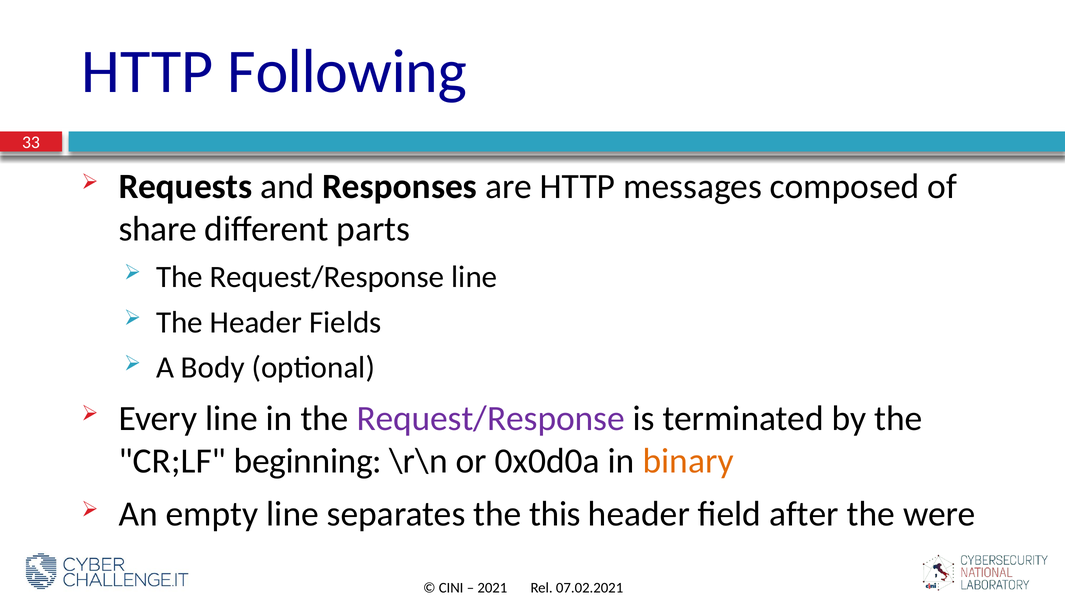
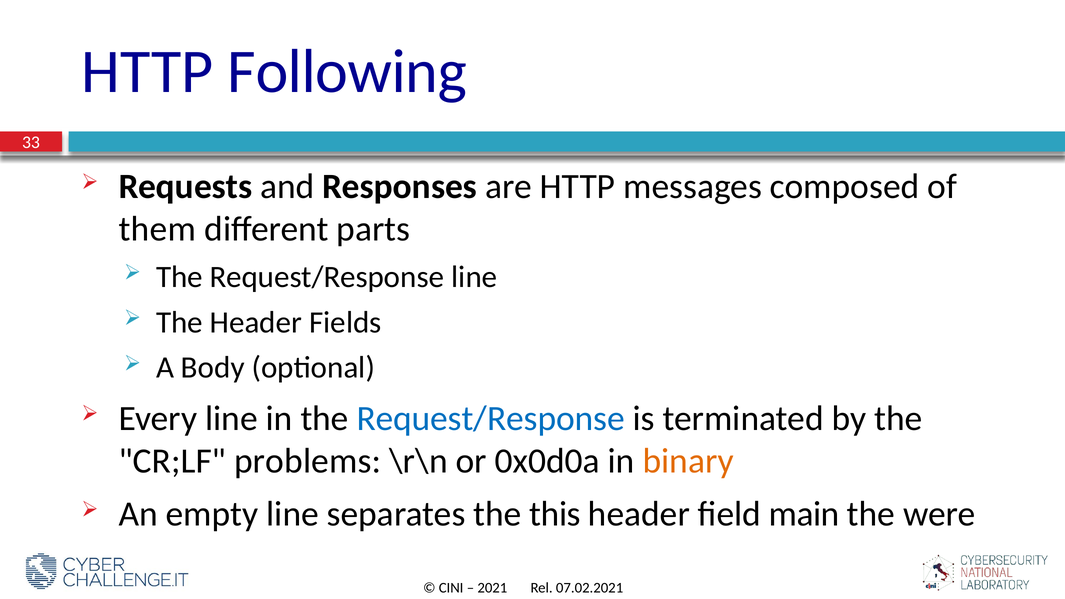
share: share -> them (157, 229)
Request/Response colour: purple -> blue (491, 418)
beginning: beginning -> problems (308, 461)
after: after -> main (804, 514)
